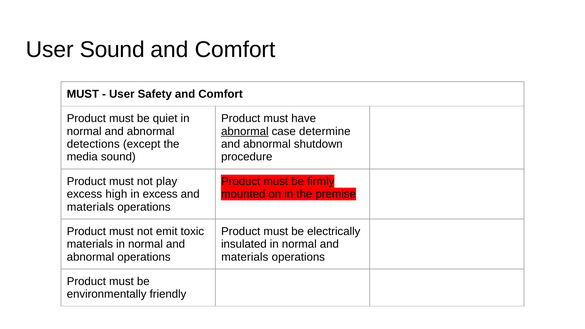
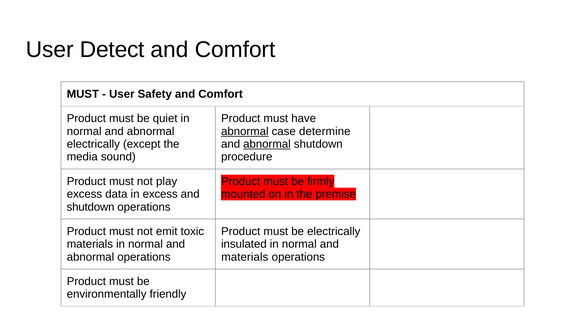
User Sound: Sound -> Detect (112, 50)
detections: detections -> electrically (93, 144)
abnormal underline: none -> present (267, 144)
high: high -> data (116, 194)
materials: materials -> shutdown (91, 207)
